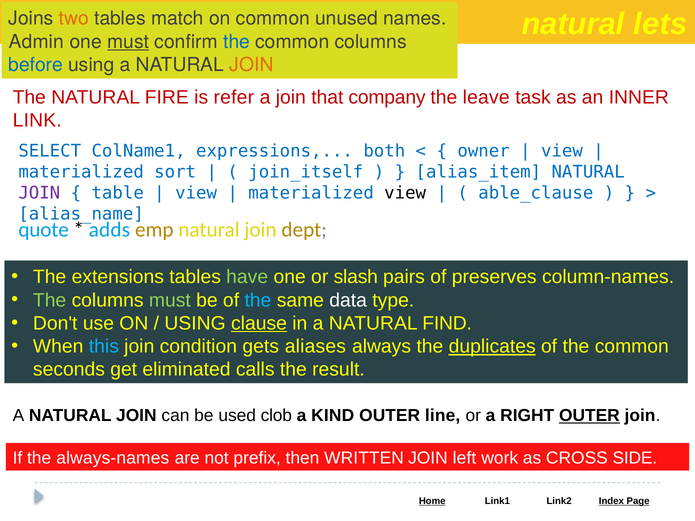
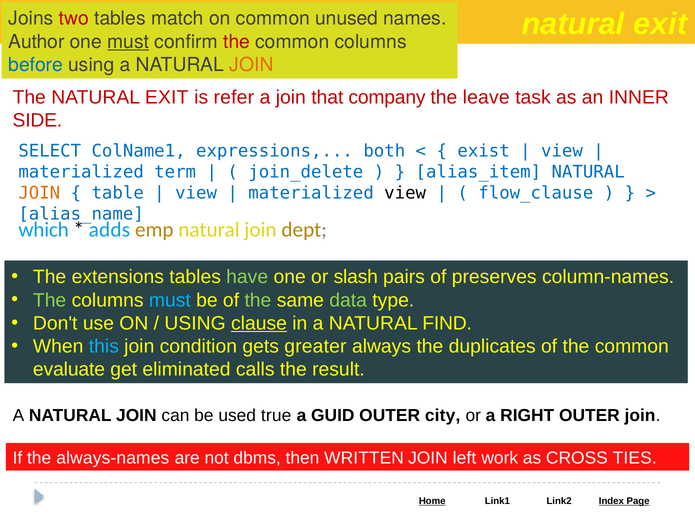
lets: lets -> exit (660, 24)
two colour: orange -> red (74, 19)
Admin: Admin -> Author (36, 42)
the colour: blue -> red (237, 42)
The NATURAL FIRE: FIRE -> EXIT (167, 97)
LINK: LINK -> SIDE (37, 121)
owner: owner -> exist (484, 151)
sort: sort -> term (175, 172)
join_itself: join_itself -> join_delete (306, 172)
JOIN colour: purple -> orange (39, 193)
able_clause: able_clause -> flow_clause (536, 193)
quote: quote -> which (44, 230)
must colour: light green -> light blue (170, 300)
the colour: light blue -> light green (258, 300)
data colour: white -> light green (348, 300)
aliases: aliases -> greater (315, 347)
duplicates underline: present -> none (492, 347)
seconds: seconds -> evaluate (69, 370)
clob: clob -> true (276, 416)
KIND: KIND -> GUID (333, 416)
line: line -> city (443, 416)
OUTER underline: present -> none (589, 416)
prefix: prefix -> dbms (257, 458)
SIDE: SIDE -> TIES (635, 458)
